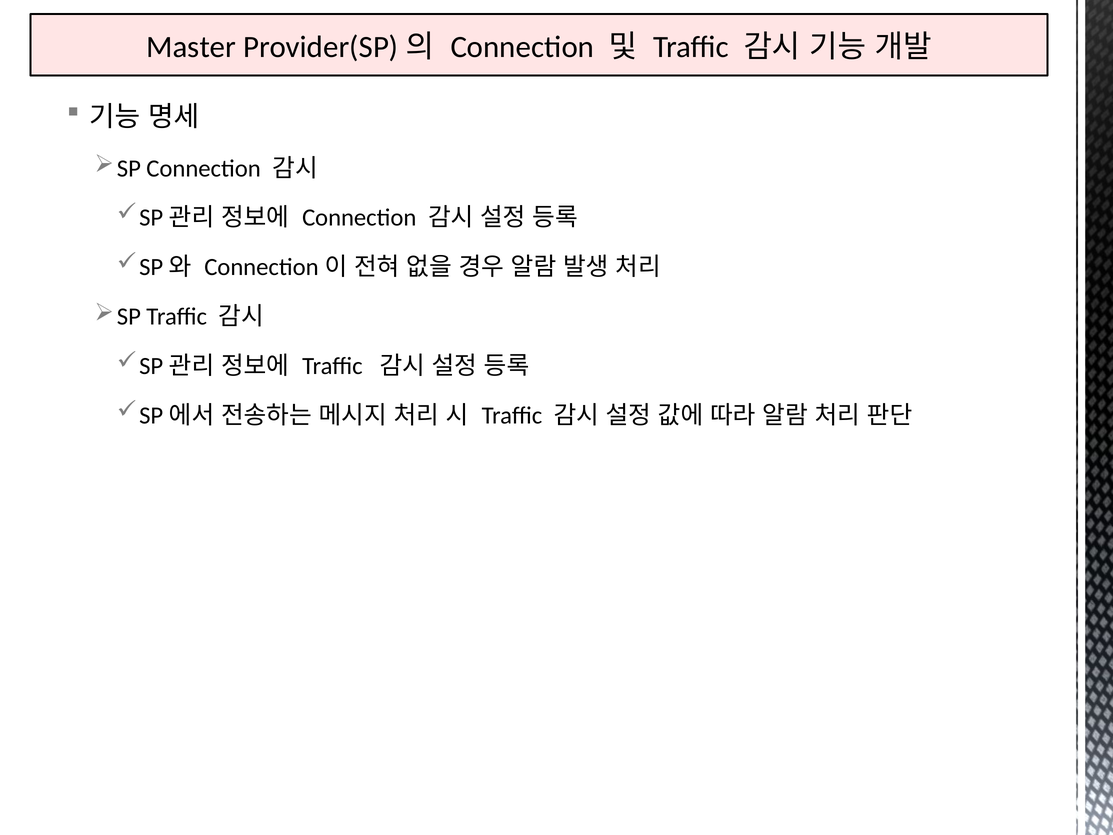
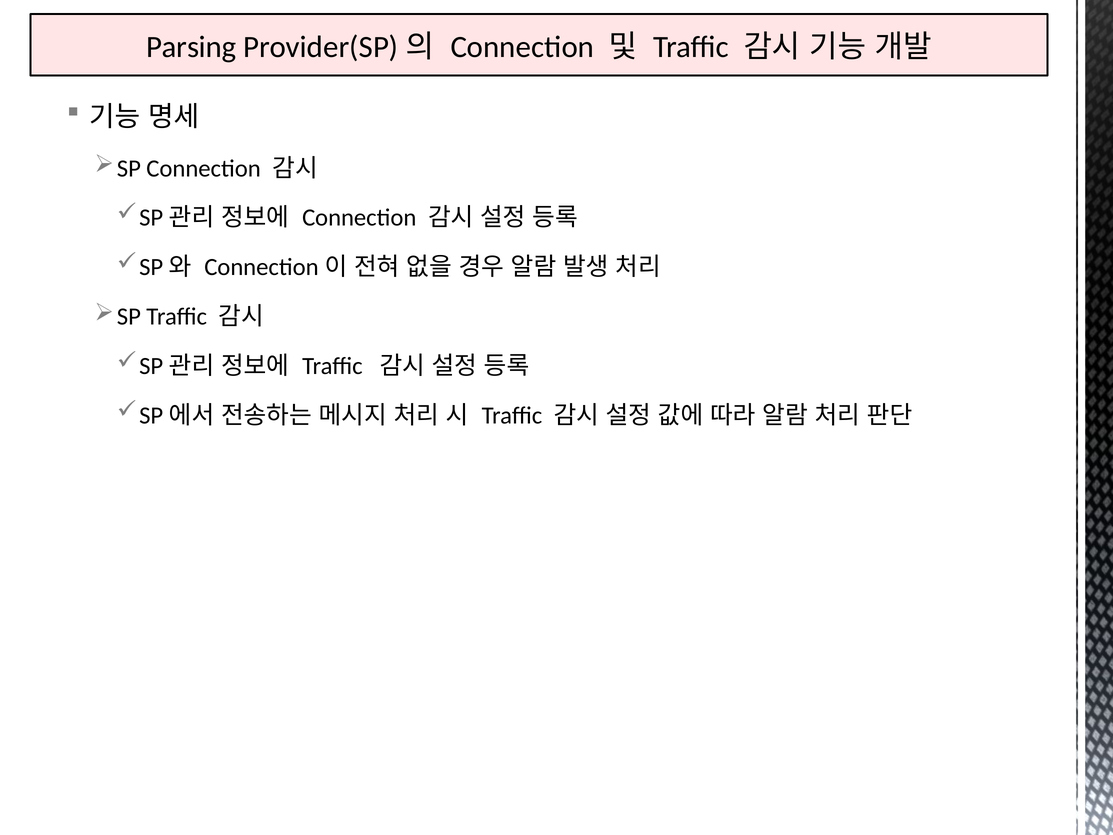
Master: Master -> Parsing (191, 47)
